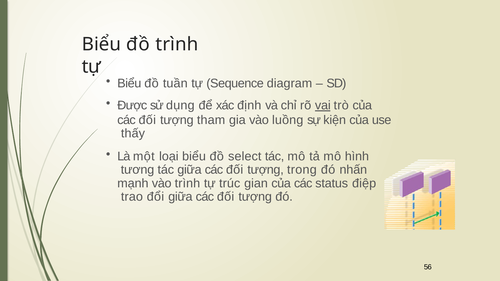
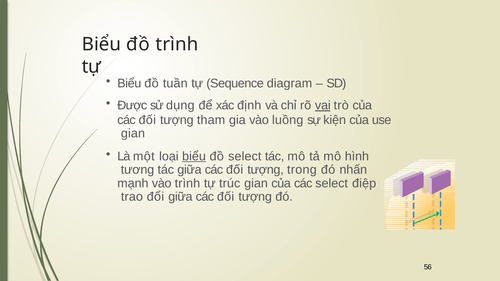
thấy: thấy -> gian (133, 134)
biểu underline: none -> present (194, 156)
các status: status -> select (332, 183)
